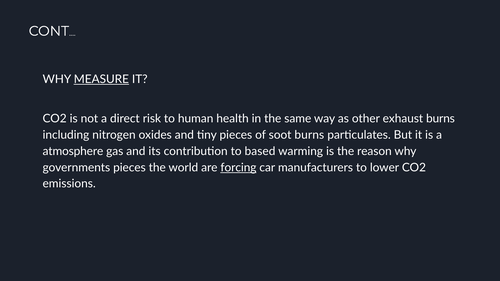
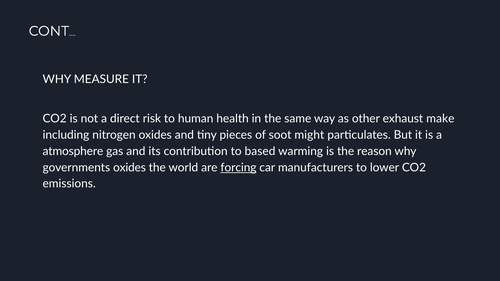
MEASURE underline: present -> none (101, 79)
exhaust burns: burns -> make (440, 119)
soot burns: burns -> might (309, 135)
governments pieces: pieces -> oxides (129, 168)
